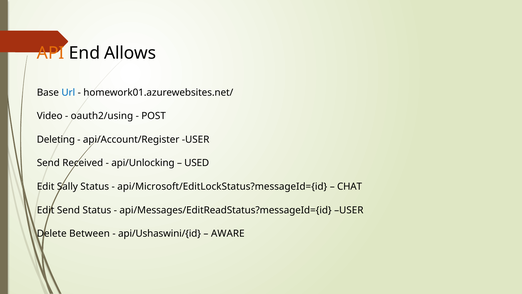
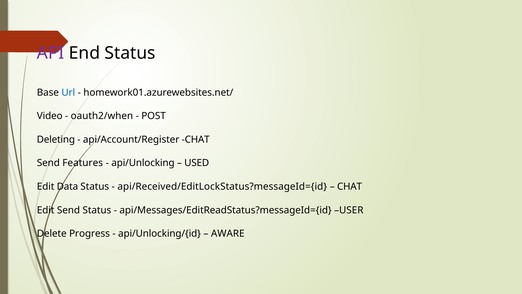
API colour: orange -> purple (51, 53)
End Allows: Allows -> Status (130, 53)
oauth2/using: oauth2/using -> oauth2/when (102, 116)
api/Account/Register USER: USER -> CHAT (196, 139)
Received: Received -> Features (83, 163)
Sally: Sally -> Data (67, 186)
api/Microsoft/EditLockStatus?messageId={id: api/Microsoft/EditLockStatus?messageId={id -> api/Received/EditLockStatus?messageId={id (222, 186)
Between: Between -> Progress (90, 233)
api/Ushaswini/{id: api/Ushaswini/{id -> api/Unlocking/{id (160, 233)
